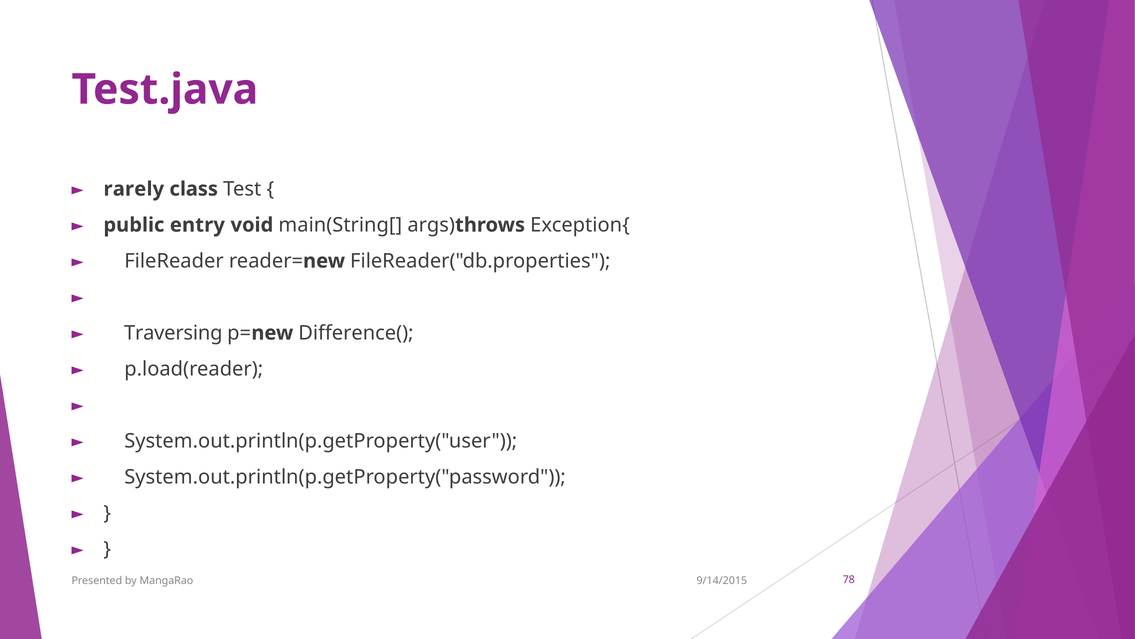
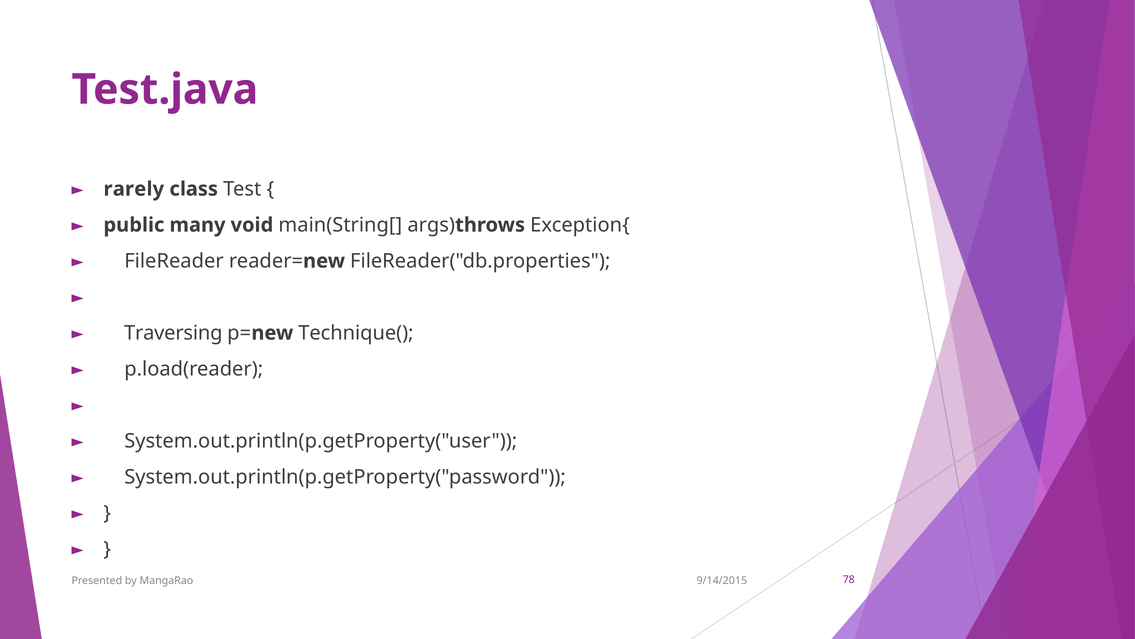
entry: entry -> many (197, 225)
Difference(: Difference( -> Technique( (356, 333)
